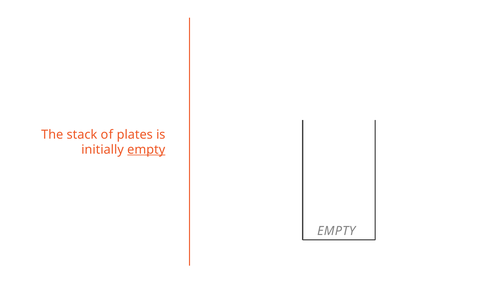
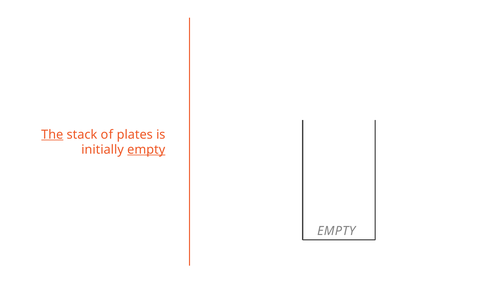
The underline: none -> present (52, 134)
